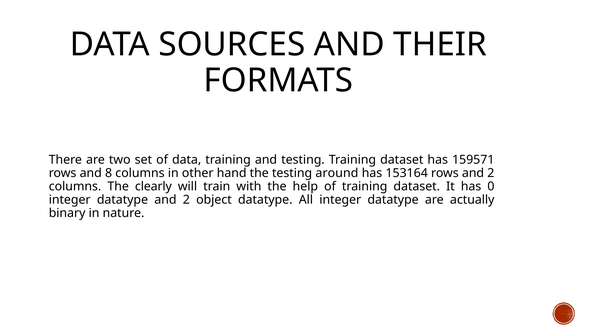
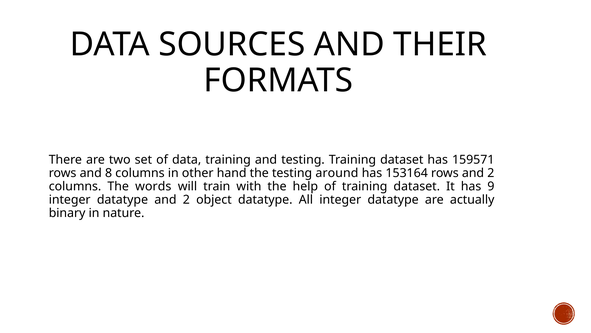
clearly: clearly -> words (153, 186)
0: 0 -> 9 (491, 186)
